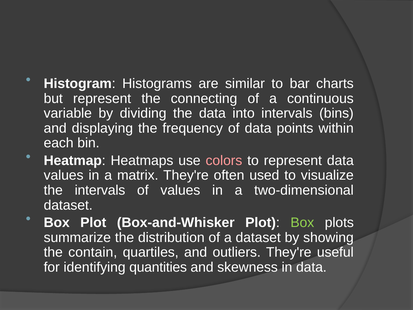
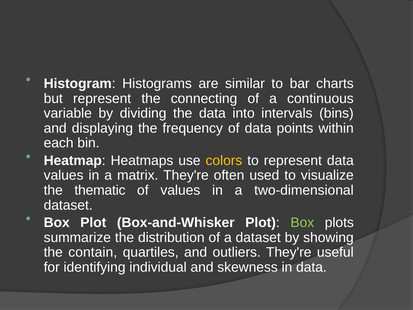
colors colour: pink -> yellow (224, 160)
the intervals: intervals -> thematic (100, 190)
quantities: quantities -> individual (158, 267)
